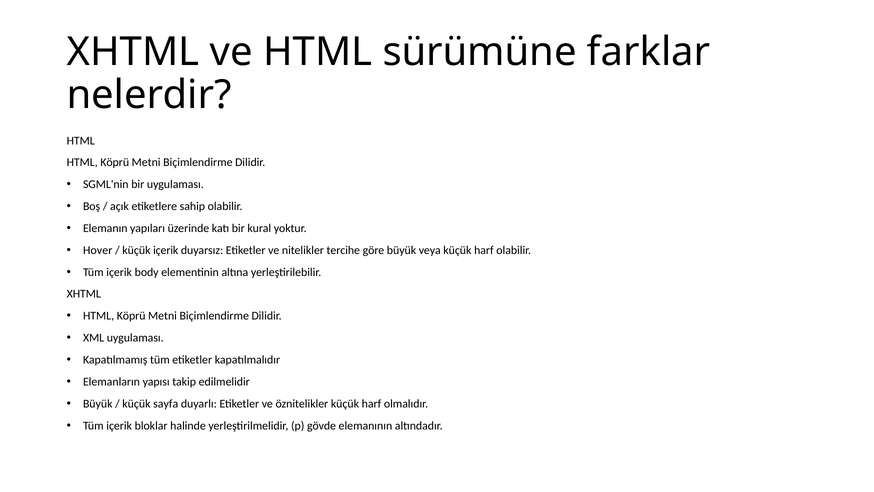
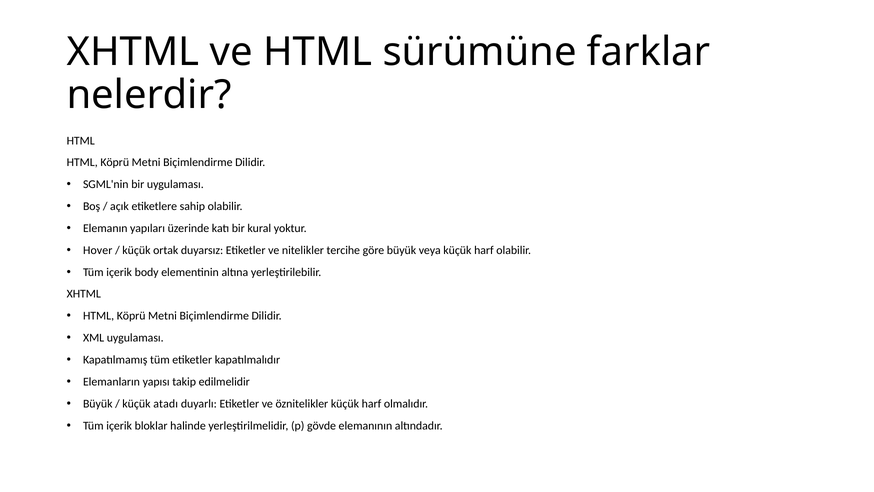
küçük içerik: içerik -> ortak (166, 250)
sayfa: sayfa -> atadı (166, 403)
